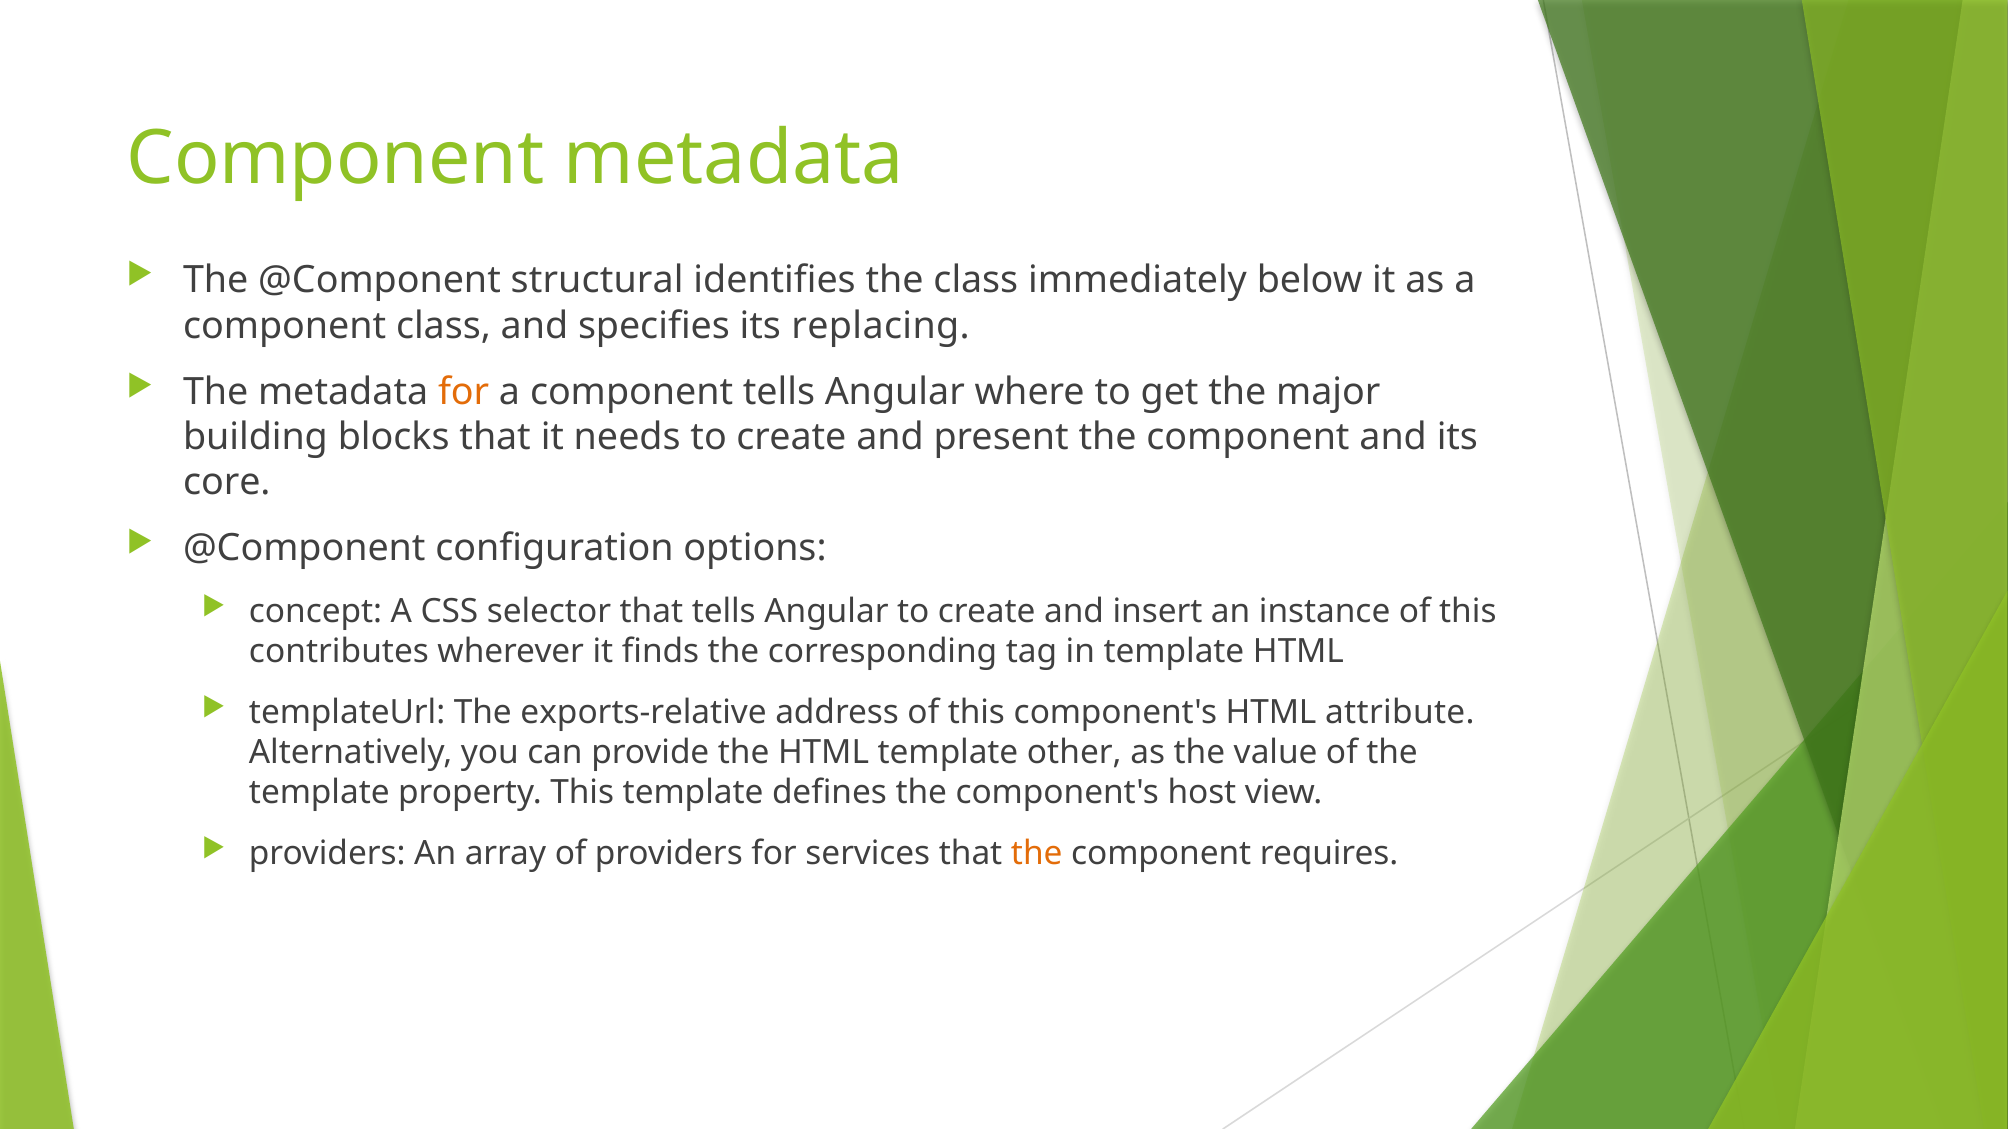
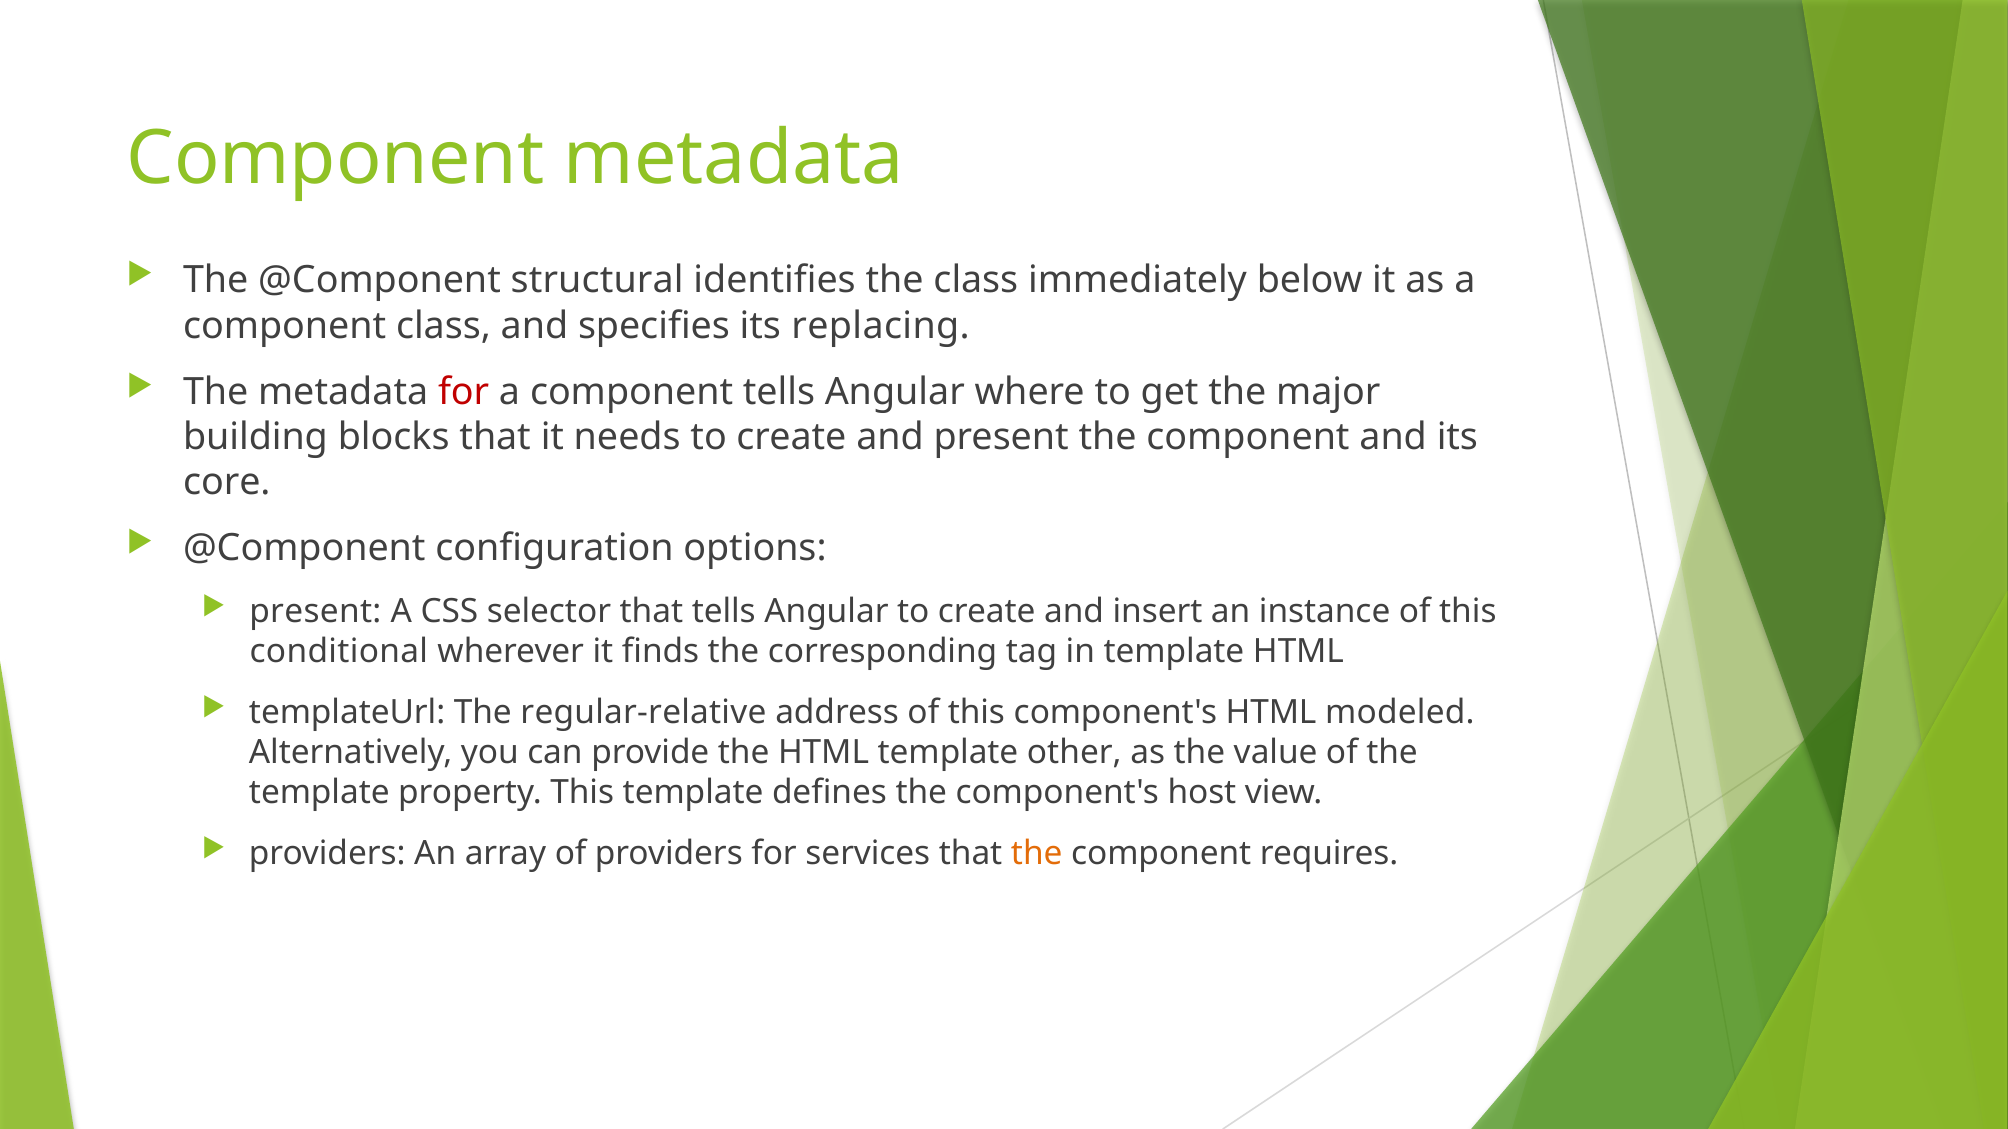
for colour: orange -> red (464, 392)
concept: concept -> present (315, 612)
contributes: contributes -> conditional (339, 652)
exports-relative: exports-relative -> regular-relative (643, 713)
attribute: attribute -> modeled (1400, 713)
